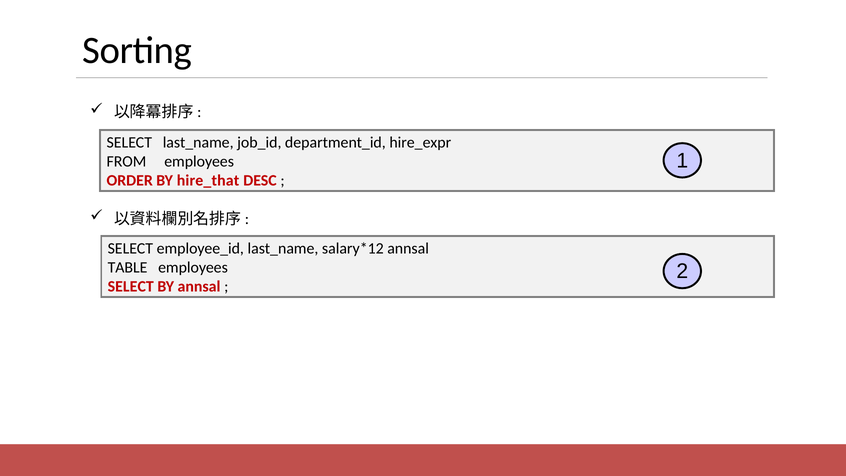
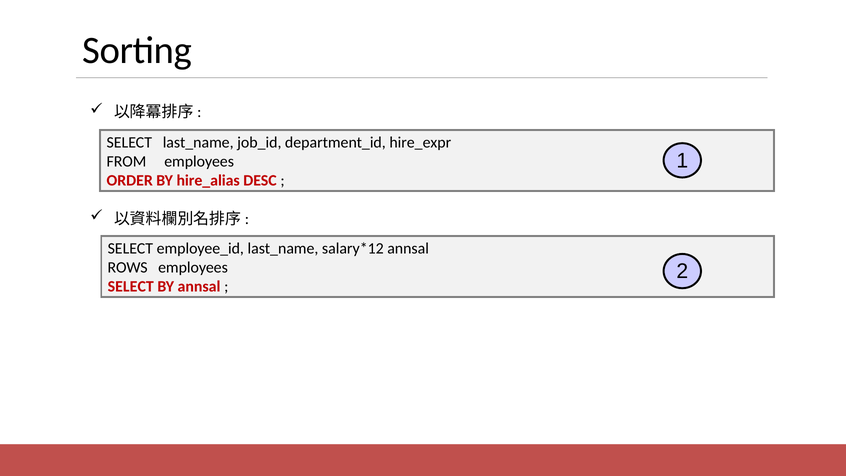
hire_that: hire_that -> hire_alias (208, 180)
TABLE: TABLE -> ROWS (128, 268)
